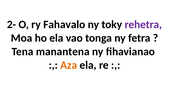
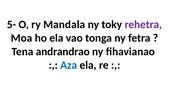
2-: 2- -> 5- (11, 25)
Fahavalo: Fahavalo -> Mandala (64, 25)
manantena: manantena -> andrandrao (63, 52)
Aza colour: orange -> blue (69, 65)
